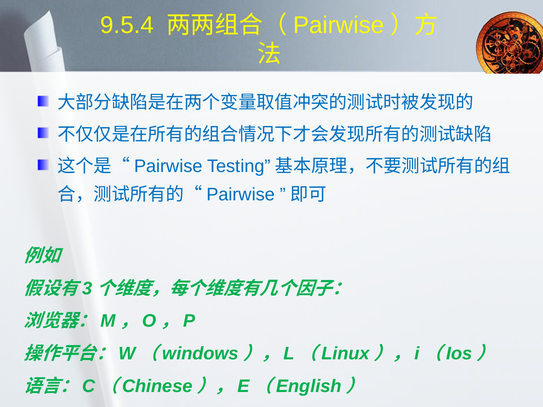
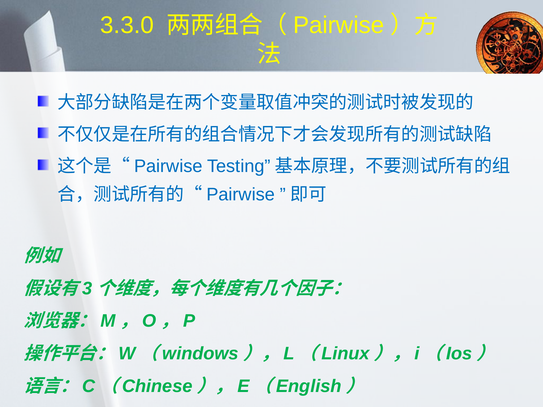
9.5.4: 9.5.4 -> 3.3.0 (127, 25)
